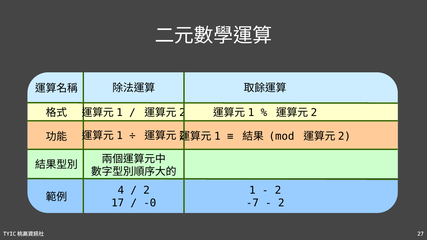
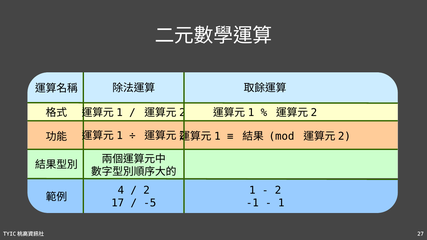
-0: -0 -> -5 (150, 203)
-7: -7 -> -1 (252, 203)
2: 2 -> 1 (281, 203)
